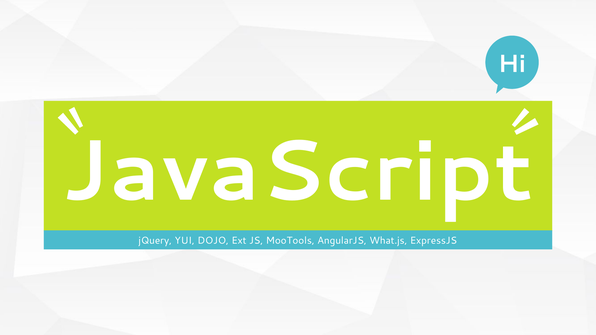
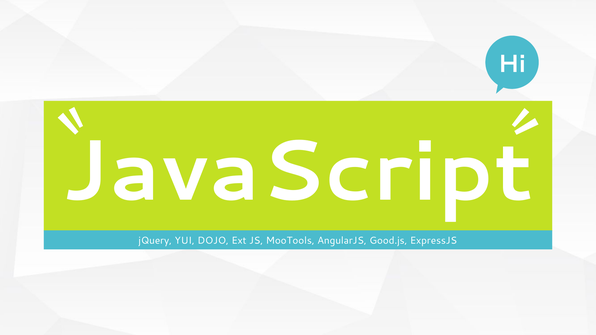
What.js: What.js -> Good.js (388, 241)
